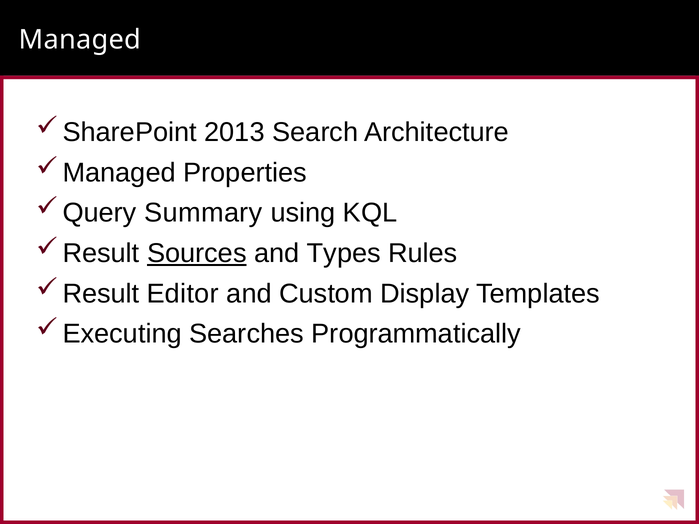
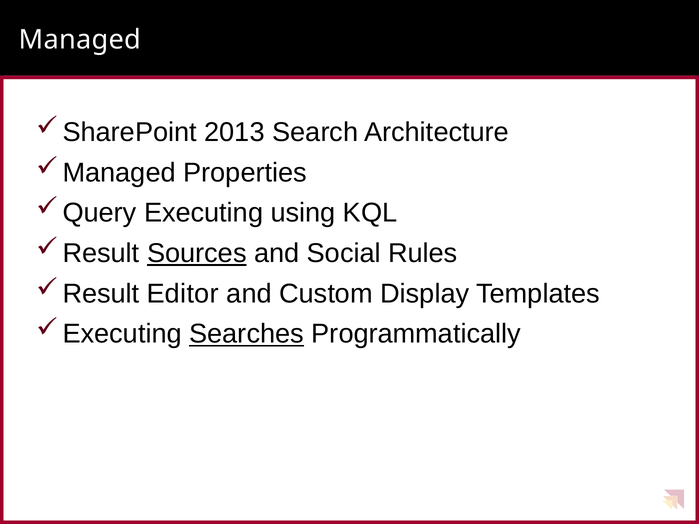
Summary: Summary -> Executing (204, 213)
Types: Types -> Social (344, 253)
Searches underline: none -> present (247, 334)
